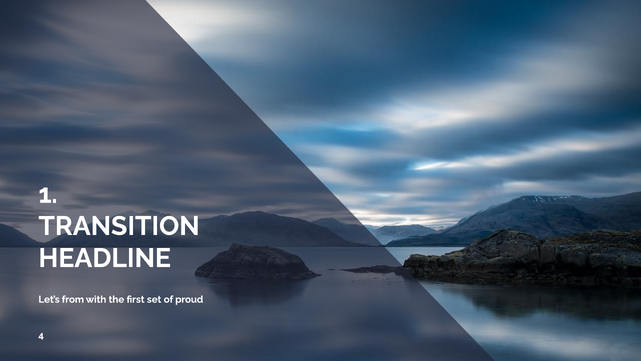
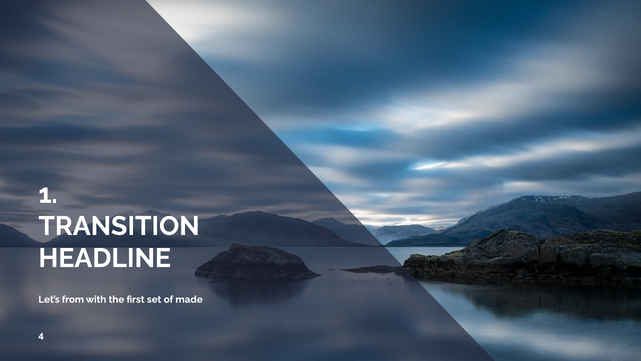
proud: proud -> made (189, 299)
